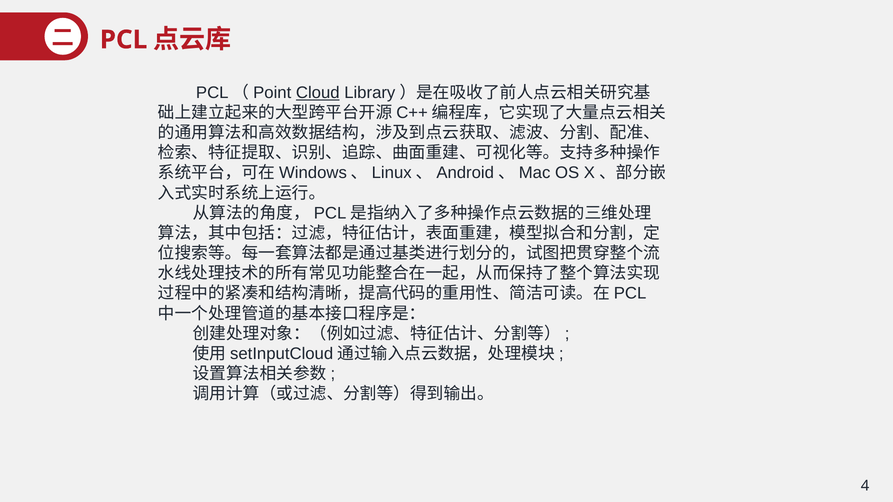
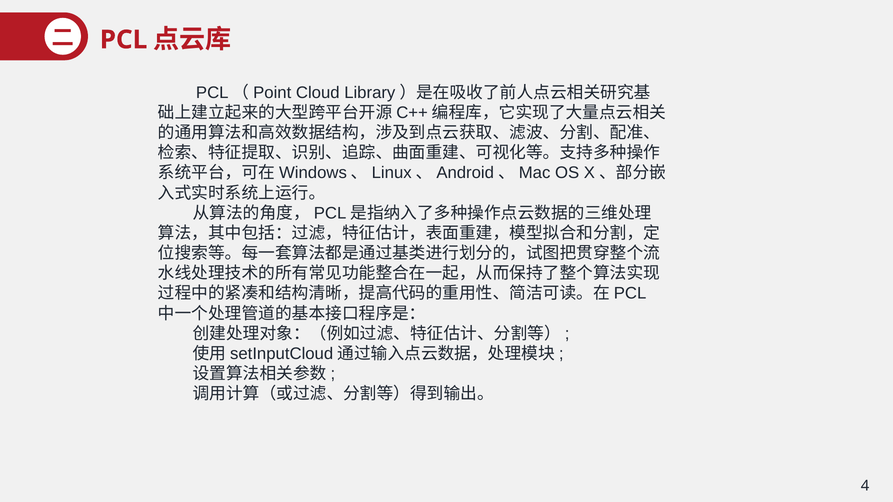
Cloud underline: present -> none (318, 93)
